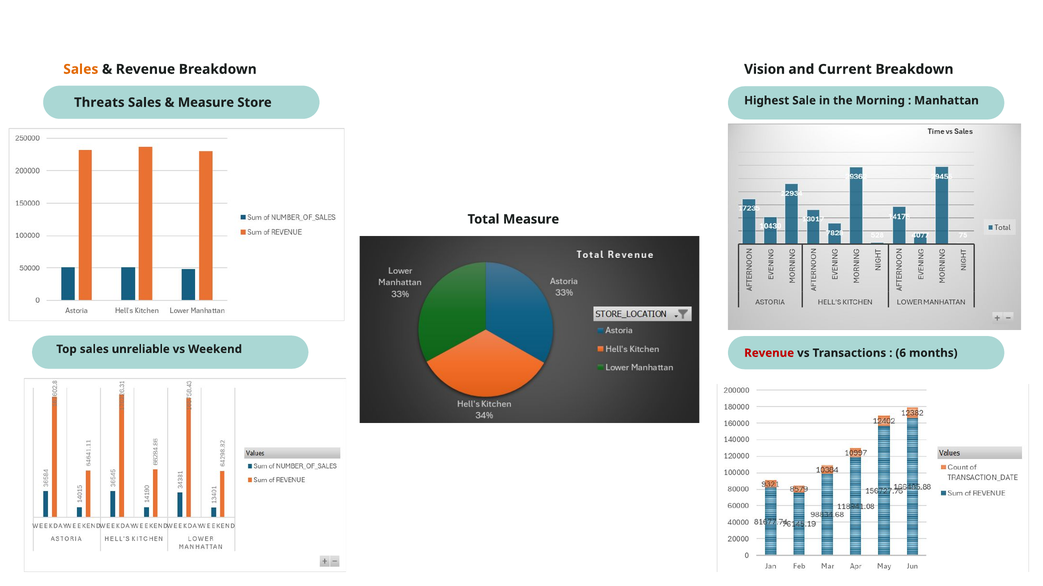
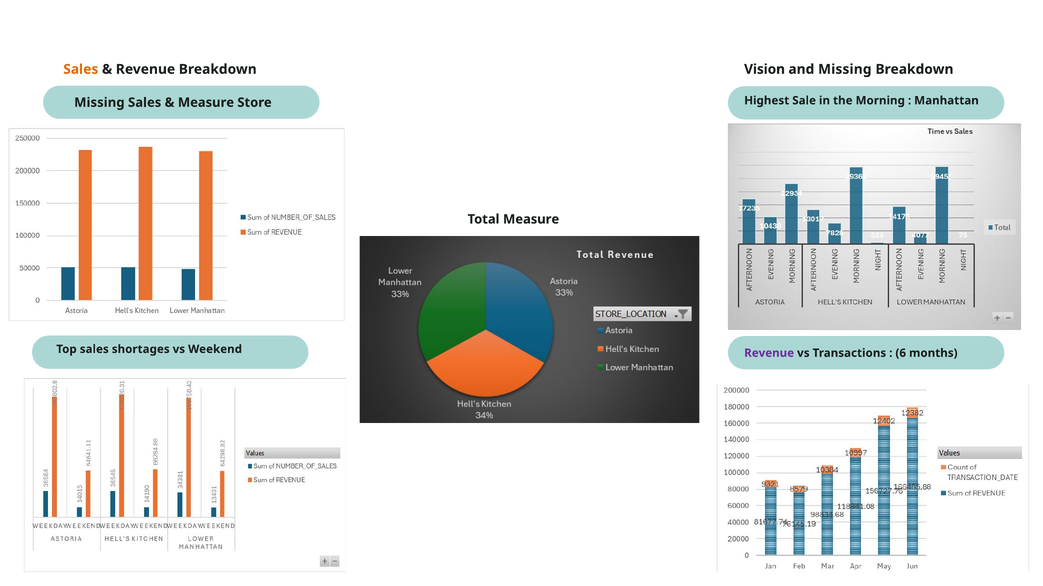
and Current: Current -> Missing (845, 69)
Threats: Threats -> Missing (99, 103)
unreliable: unreliable -> shortages (141, 350)
Revenue colour: red -> purple (769, 353)
